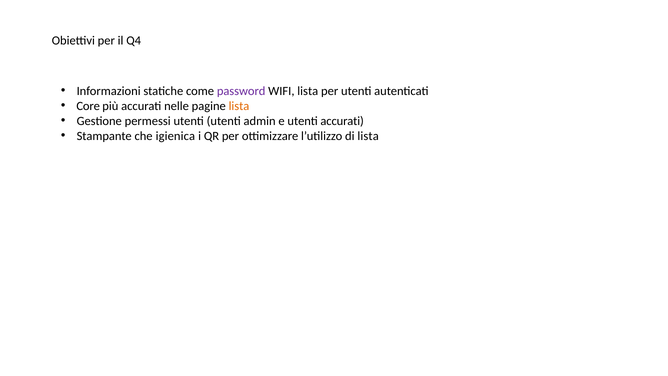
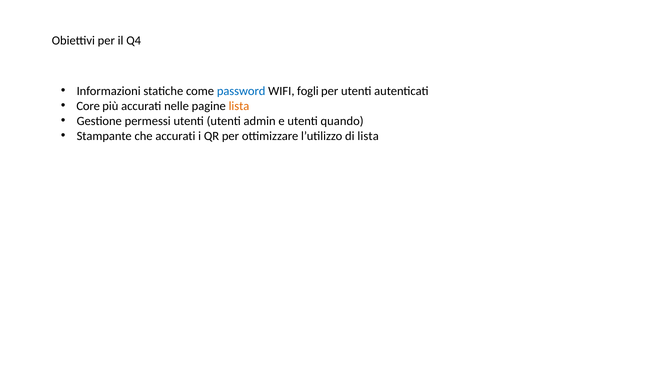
password colour: purple -> blue (241, 91)
WIFI lista: lista -> fogli (308, 91)
utenti accurati: accurati -> quando (342, 121)
che igienica: igienica -> accurati (175, 136)
